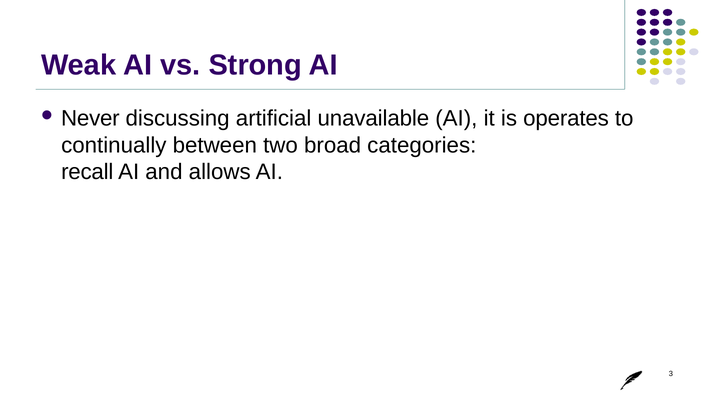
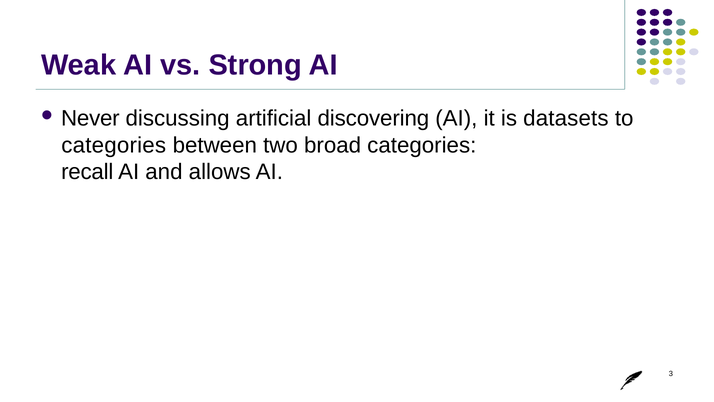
unavailable: unavailable -> discovering (373, 118)
operates: operates -> datasets (566, 118)
continually: continually -> categories (114, 145)
